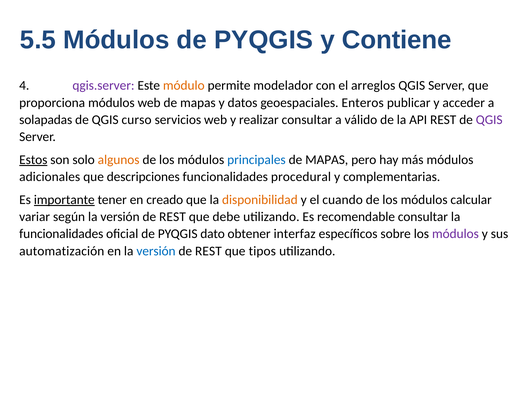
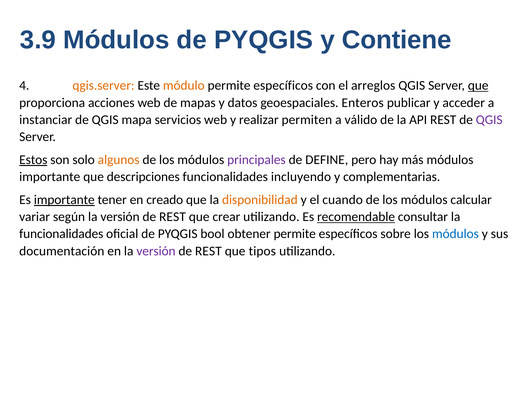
5.5: 5.5 -> 3.9 (38, 40)
qgis.server colour: purple -> orange (103, 86)
modelador: modelador -> específicos (283, 86)
que underline: none -> present (478, 86)
proporciona módulos: módulos -> acciones (111, 103)
solapadas: solapadas -> instanciar (46, 120)
curso: curso -> mapa (137, 120)
realizar consultar: consultar -> permiten (307, 120)
principales colour: blue -> purple (256, 160)
MAPAS: MAPAS -> DEFINE (327, 160)
adicionales: adicionales -> importante (50, 177)
procedural: procedural -> incluyendo (301, 177)
debe: debe -> crear (226, 217)
recomendable underline: none -> present (356, 217)
dato: dato -> bool (212, 234)
obtener interfaz: interfaz -> permite (295, 234)
módulos colour: purple -> blue (455, 234)
automatización: automatización -> documentación (62, 251)
versión colour: blue -> purple (156, 251)
